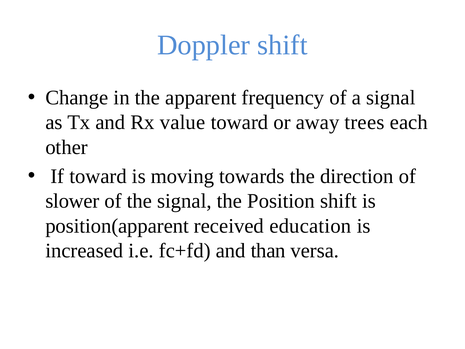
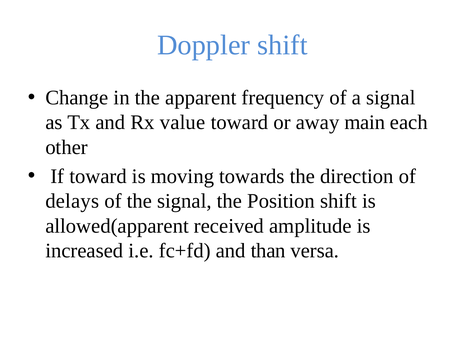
trees: trees -> main (365, 122)
slower: slower -> delays (72, 201)
position(apparent: position(apparent -> allowed(apparent (117, 226)
education: education -> amplitude (310, 226)
